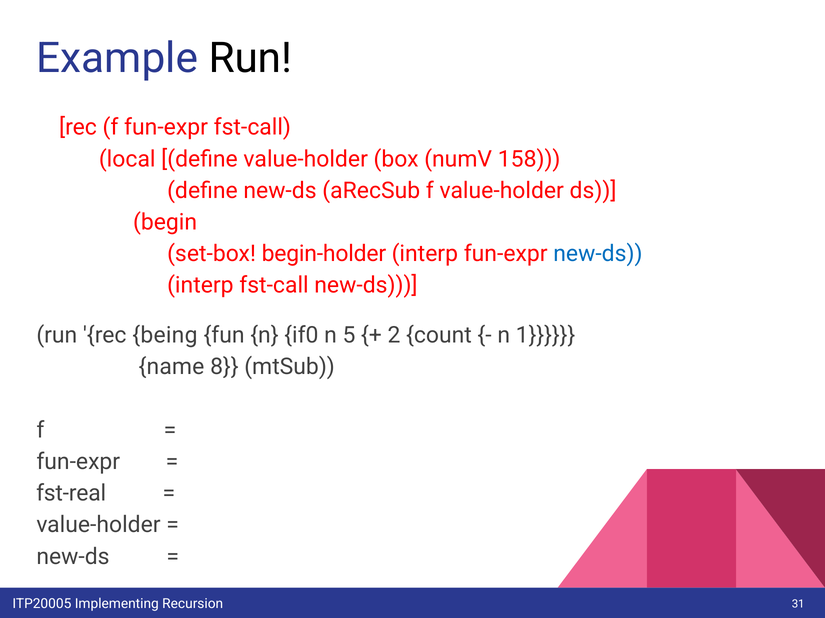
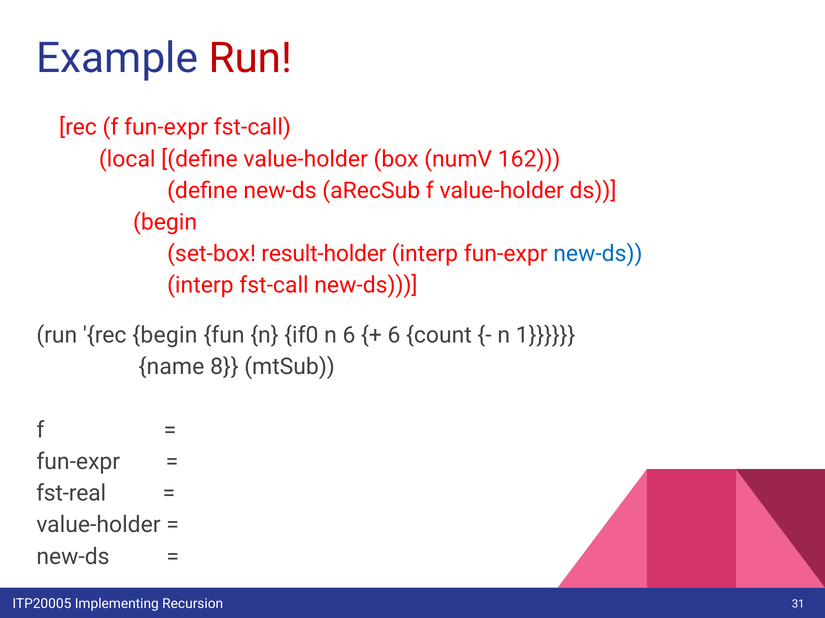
Run colour: black -> red (250, 58)
158: 158 -> 162 (529, 159)
begin-holder: begin-holder -> result-holder (324, 254)
rec being: being -> begin (165, 336)
n 5: 5 -> 6 (349, 336)
2: 2 -> 6 (394, 336)
